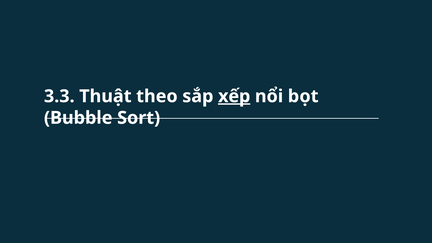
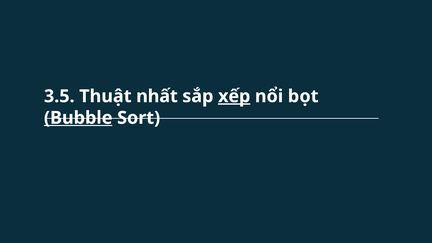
3.3: 3.3 -> 3.5 (59, 96)
theo: theo -> nhất (157, 96)
Bubble underline: none -> present (78, 118)
